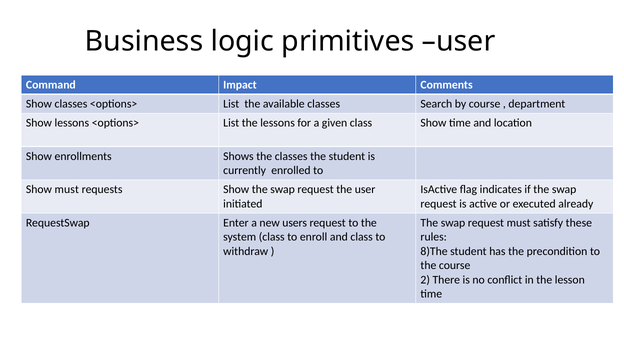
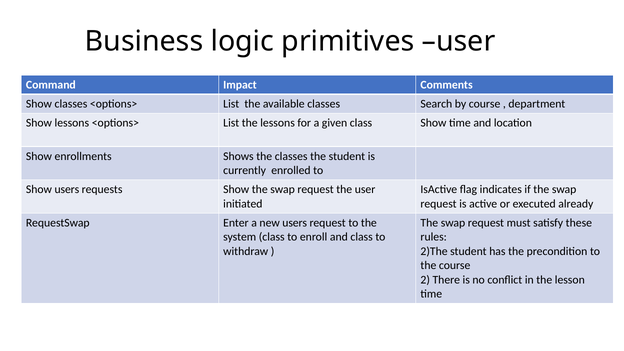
Show must: must -> users (67, 189)
8)The: 8)The -> 2)The (434, 251)
